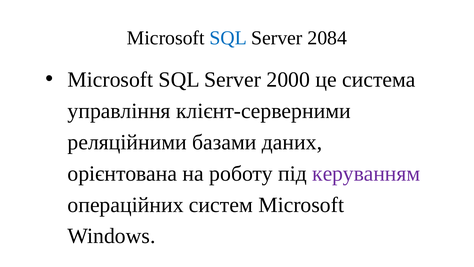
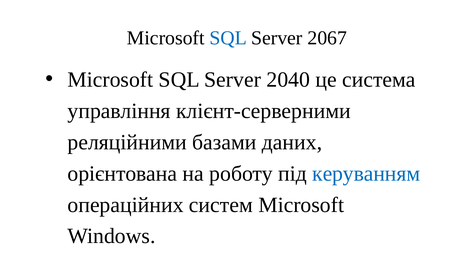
2084: 2084 -> 2067 (327, 38)
2000: 2000 -> 2040 (288, 79)
керуванням colour: purple -> blue (366, 173)
